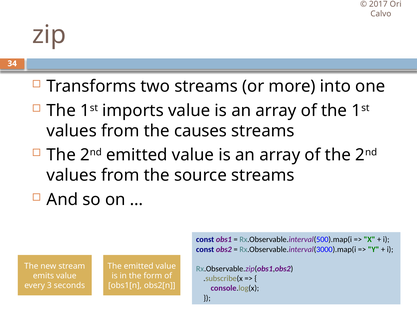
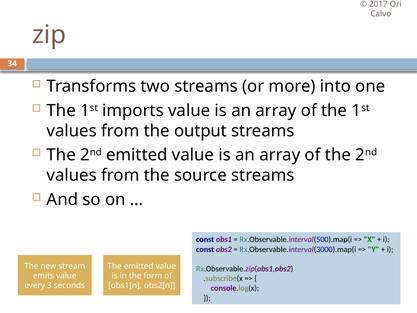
causes: causes -> output (201, 131)
